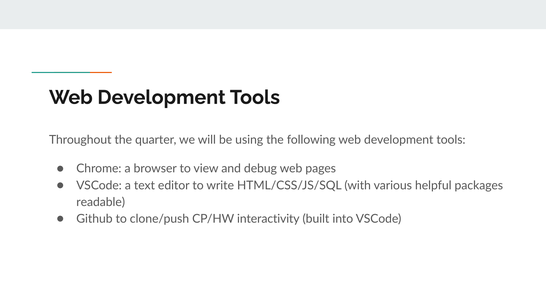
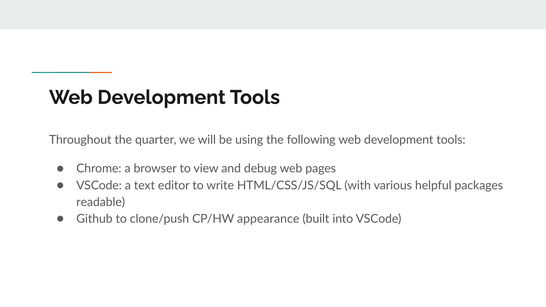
interactivity: interactivity -> appearance (268, 219)
